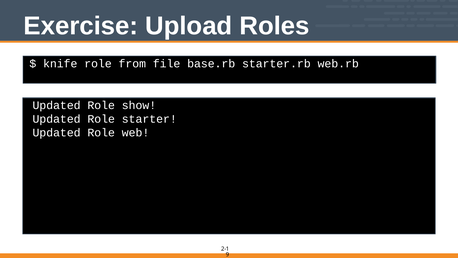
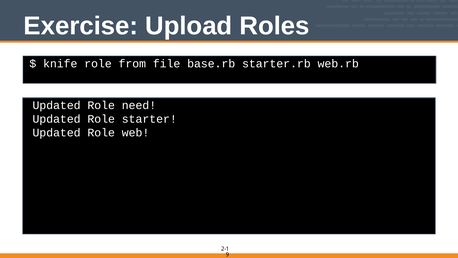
show: show -> need (139, 105)
